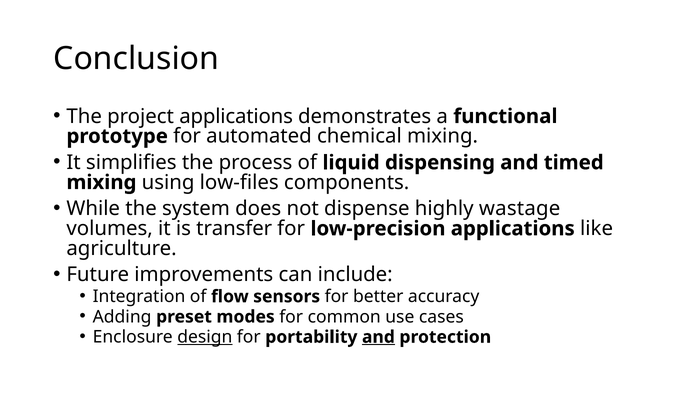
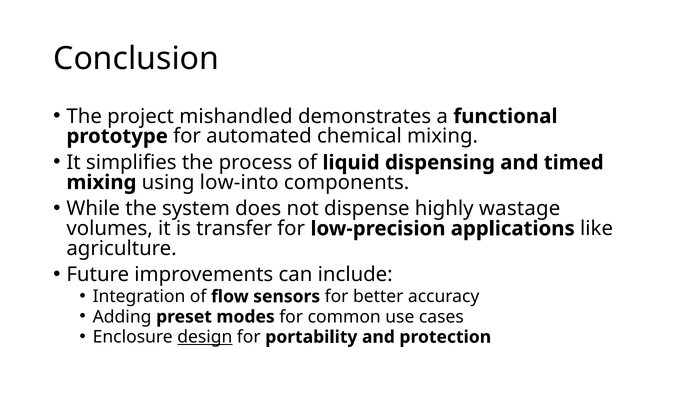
project applications: applications -> mishandled (236, 117)
low-files: low-files -> low-into (239, 183)
and underline: present -> none (378, 338)
